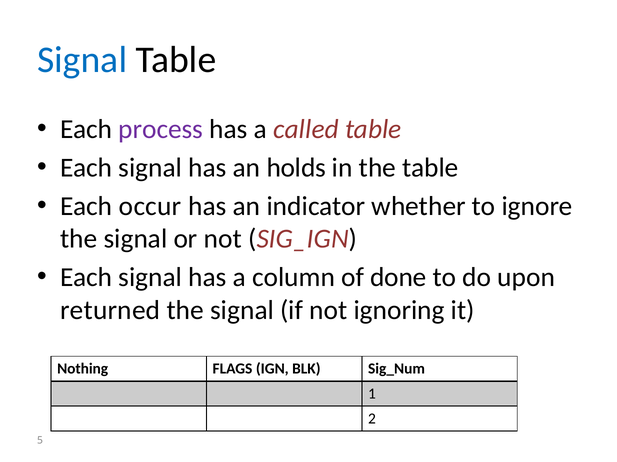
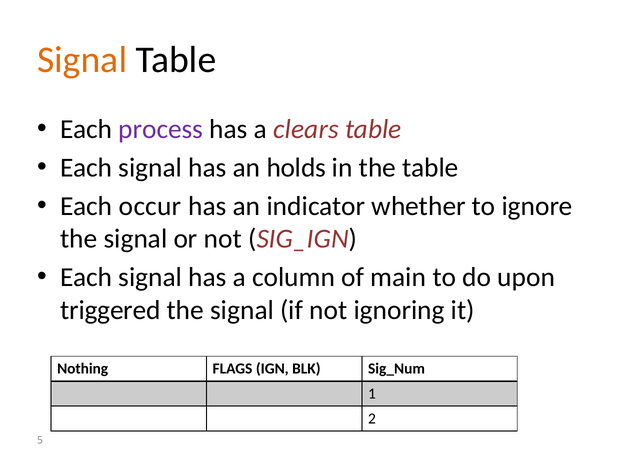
Signal colour: blue -> orange (82, 60)
called: called -> clears (306, 129)
done: done -> main (398, 278)
returned: returned -> triggered (110, 311)
